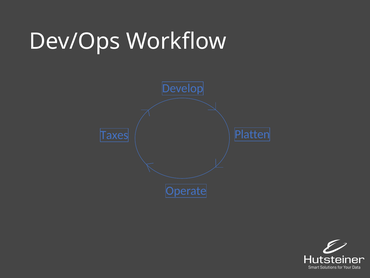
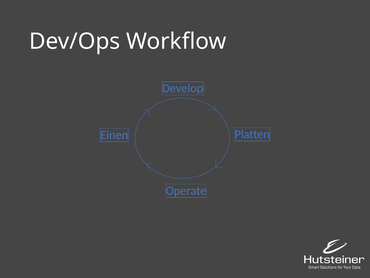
Taxes: Taxes -> Einen (114, 135)
